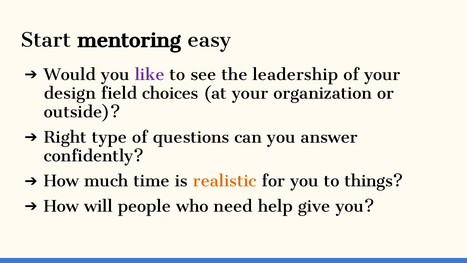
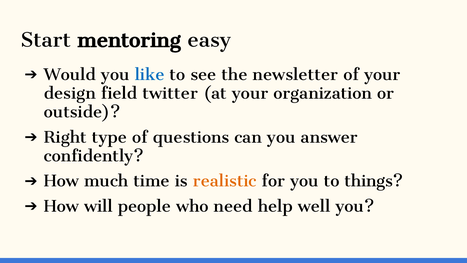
like colour: purple -> blue (150, 75)
leadership: leadership -> newsletter (295, 75)
choices: choices -> twitter (170, 94)
give: give -> well (314, 206)
